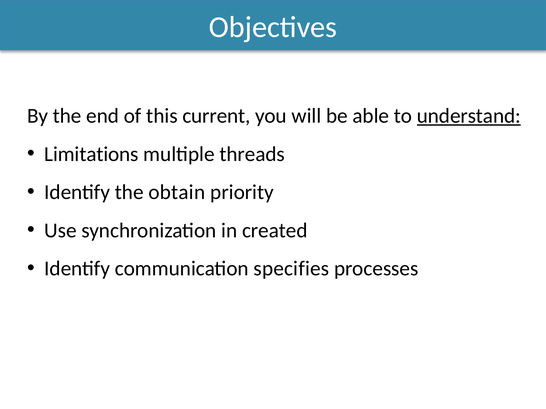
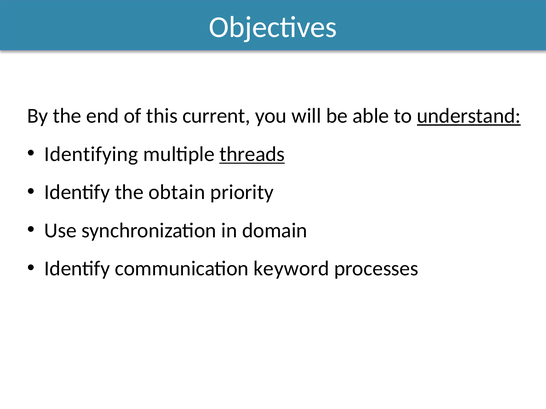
Limitations: Limitations -> Identifying (91, 154)
threads underline: none -> present (252, 154)
created: created -> domain (275, 231)
specifies: specifies -> keyword (291, 269)
